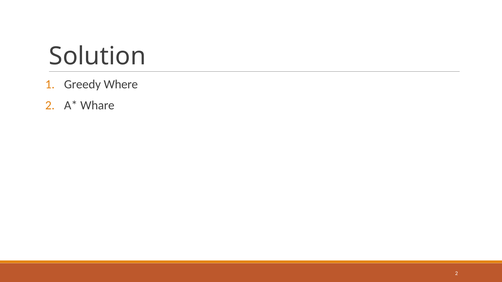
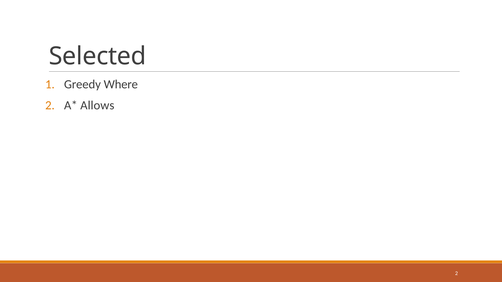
Solution: Solution -> Selected (98, 56)
Whare: Whare -> Allows (97, 105)
